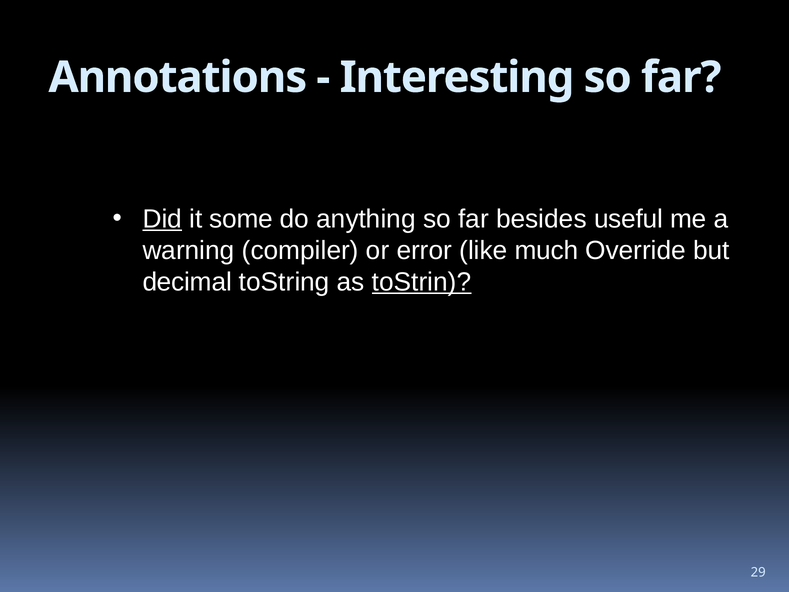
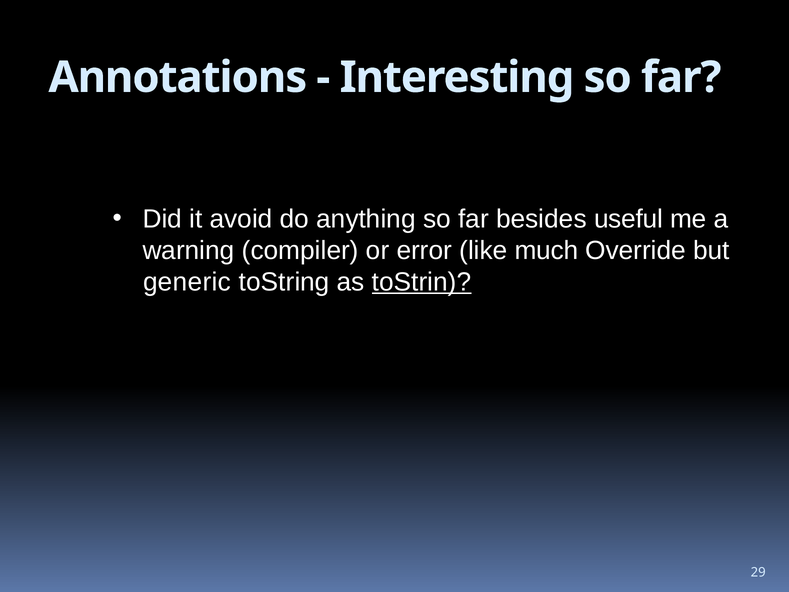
Did underline: present -> none (162, 219)
some: some -> avoid (241, 219)
decimal: decimal -> generic (187, 282)
